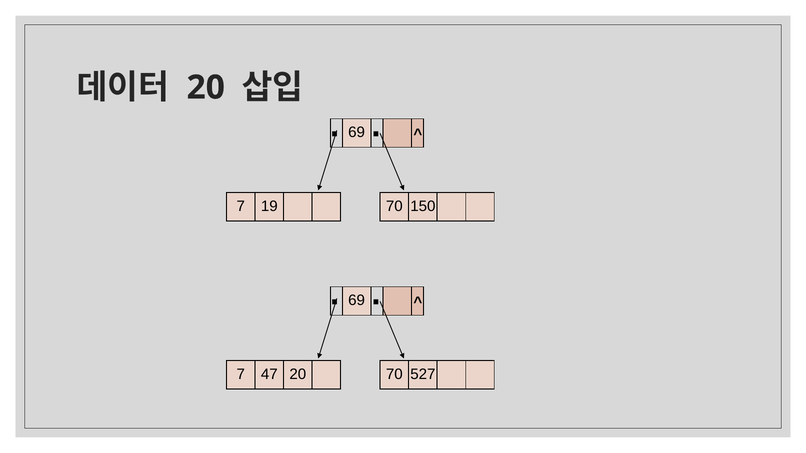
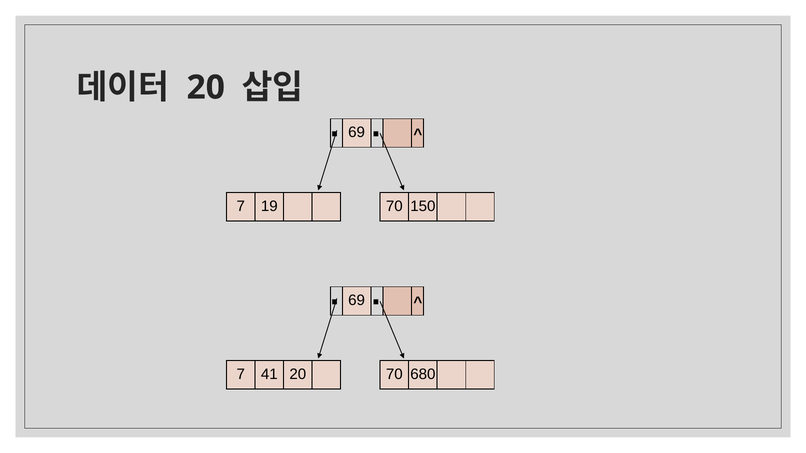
47: 47 -> 41 (269, 375)
527: 527 -> 680 (423, 375)
